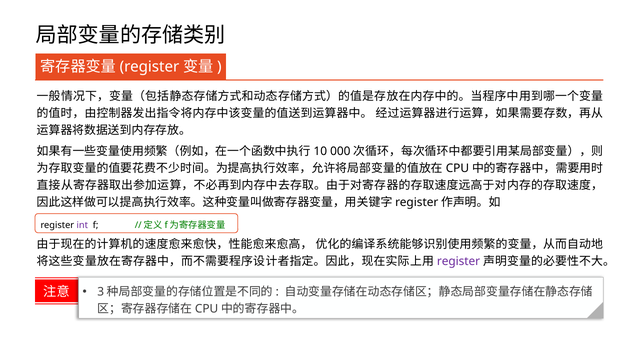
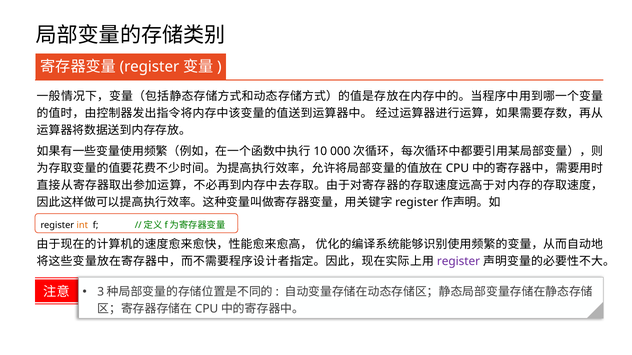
int colour: purple -> orange (82, 225)
